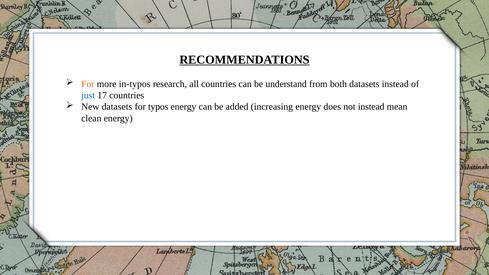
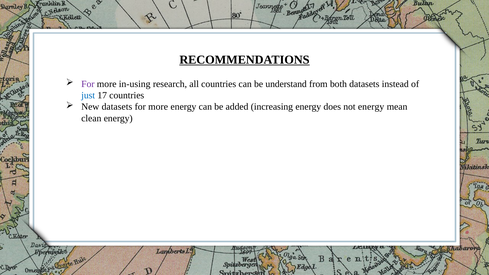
For colour: orange -> purple (88, 84)
in-typos: in-typos -> in-using (135, 84)
typos: typos -> more (158, 107)
not instead: instead -> energy (371, 107)
